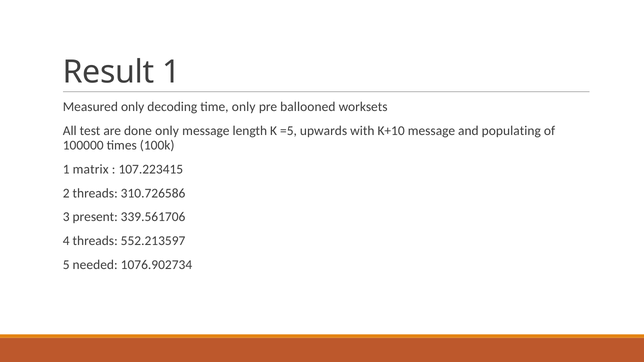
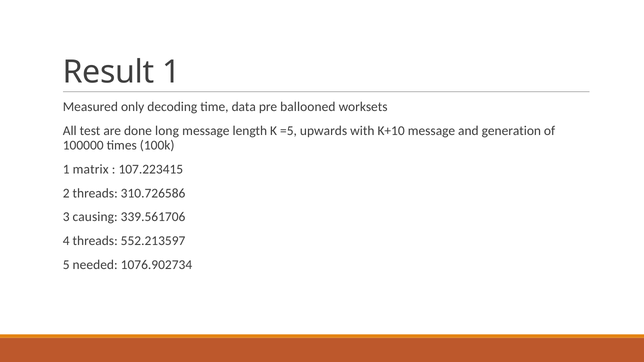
time only: only -> data (244, 107)
done only: only -> long (167, 131)
populating: populating -> generation (511, 131)
present: present -> causing (95, 217)
